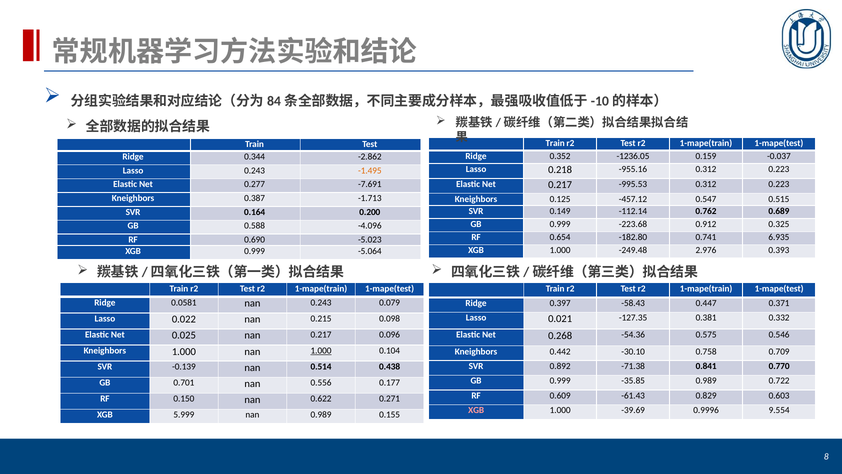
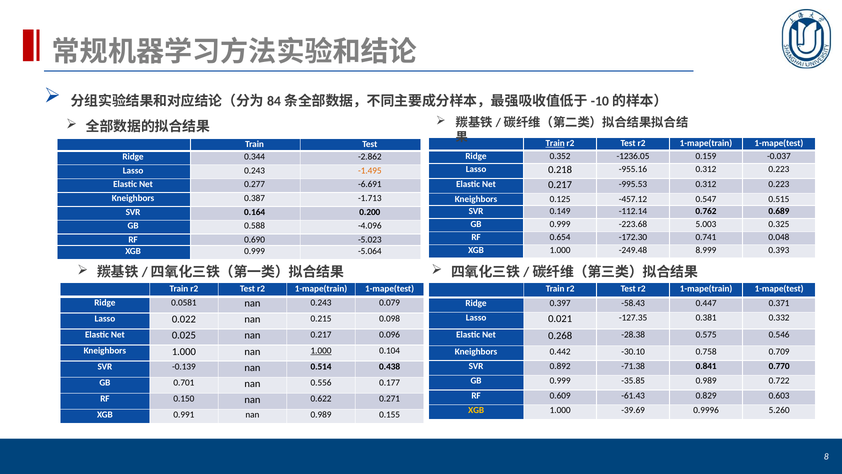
Train underline: none -> present (555, 143)
-7.691: -7.691 -> -6.691 (370, 184)
0.912: 0.912 -> 5.003 (706, 224)
-182.80: -182.80 -> -172.30 (633, 237)
6.935: 6.935 -> 0.048 (779, 237)
2.976: 2.976 -> 8.999 (706, 250)
-54.36: -54.36 -> -28.38 (633, 334)
XGB colour: pink -> yellow (476, 410)
9.554: 9.554 -> 5.260 (779, 410)
5.999: 5.999 -> 0.991 (184, 415)
